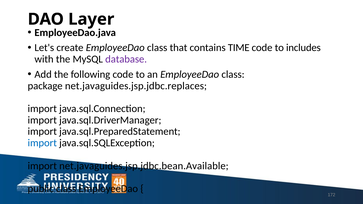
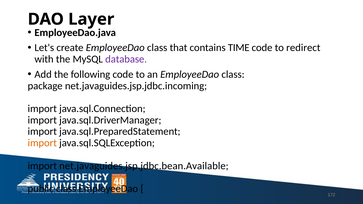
includes: includes -> redirect (303, 48)
net.javaguides.jsp.jdbc.replaces: net.javaguides.jsp.jdbc.replaces -> net.javaguides.jsp.jdbc.incoming (136, 86)
import colour: blue -> orange (42, 143)
